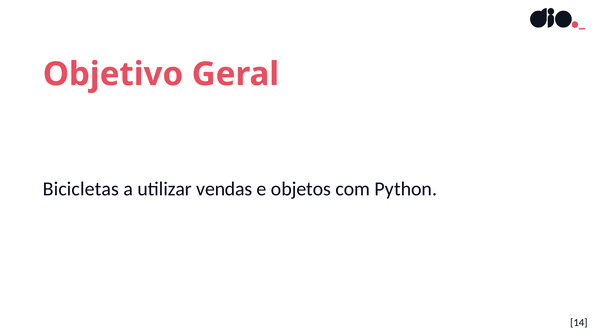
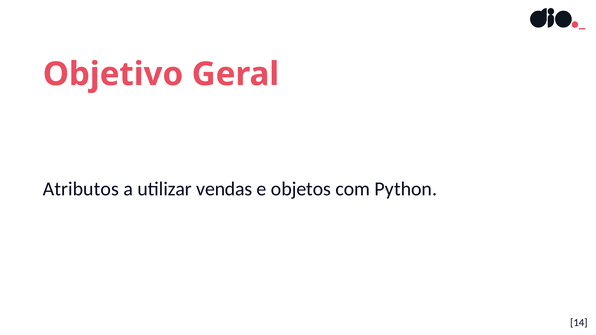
Bicicletas: Bicicletas -> Atributos (81, 189)
